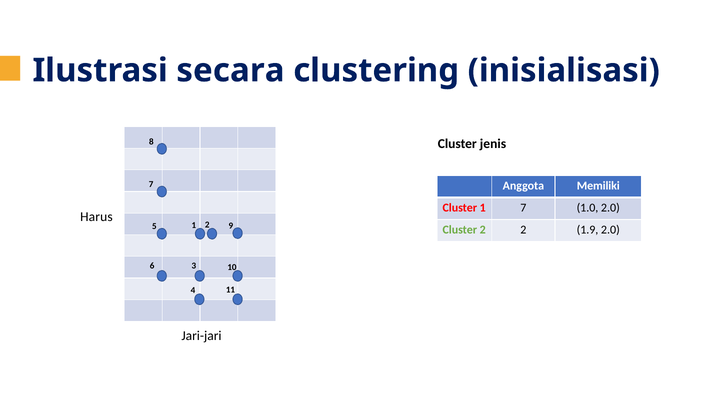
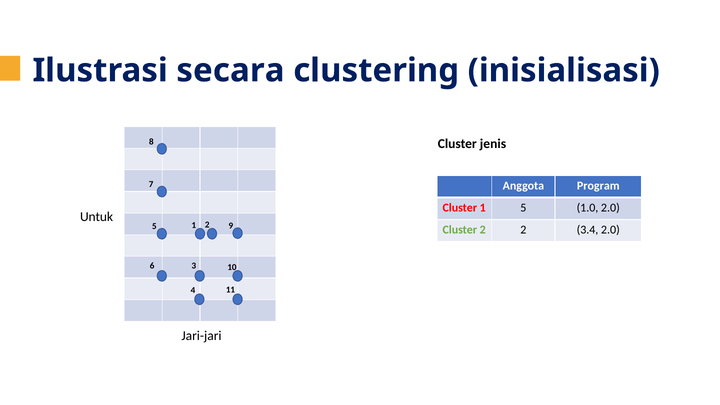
Memiliki: Memiliki -> Program (598, 186)
1 7: 7 -> 5 (523, 208)
Harus: Harus -> Untuk (97, 217)
1.9: 1.9 -> 3.4 (587, 230)
